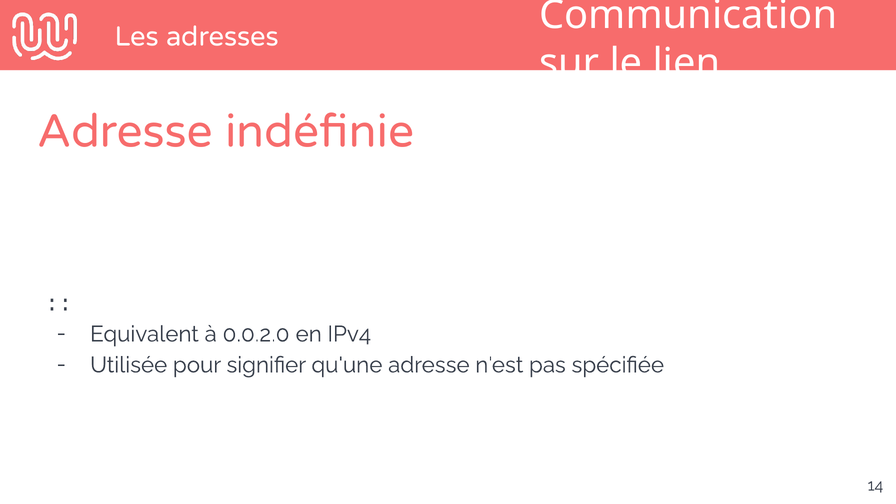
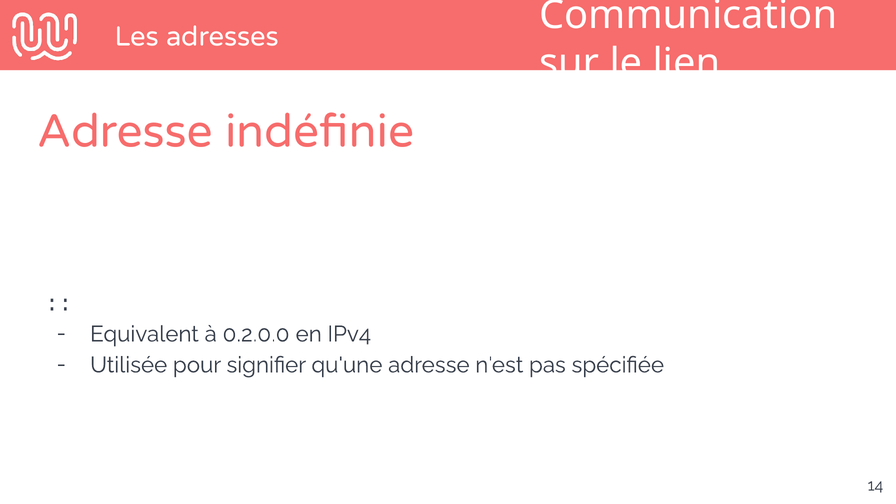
0.0.2.0: 0.0.2.0 -> 0.2.0.0 (256, 334)
